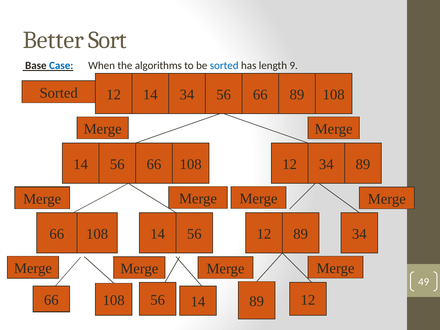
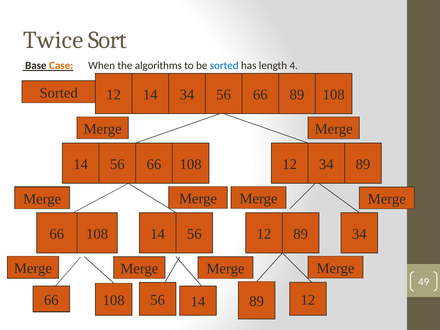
Better: Better -> Twice (53, 40)
Case colour: blue -> orange (61, 66)
9: 9 -> 4 (294, 66)
